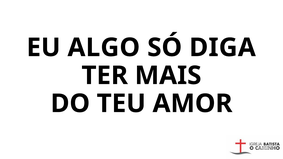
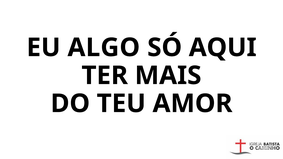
DIGA: DIGA -> AQUI (223, 48)
